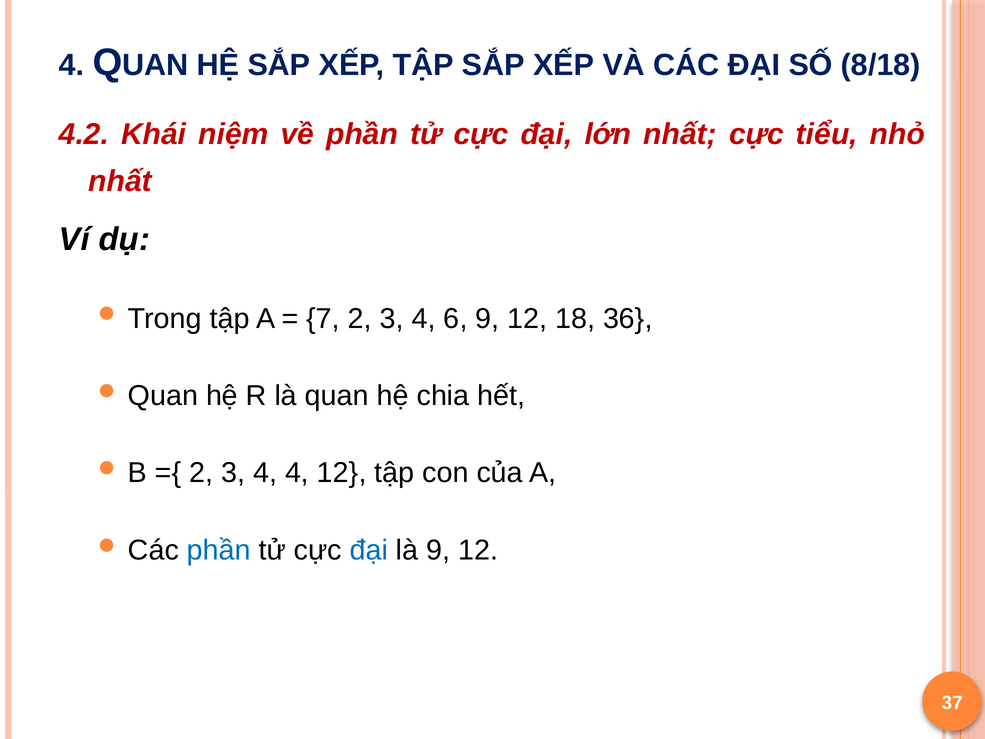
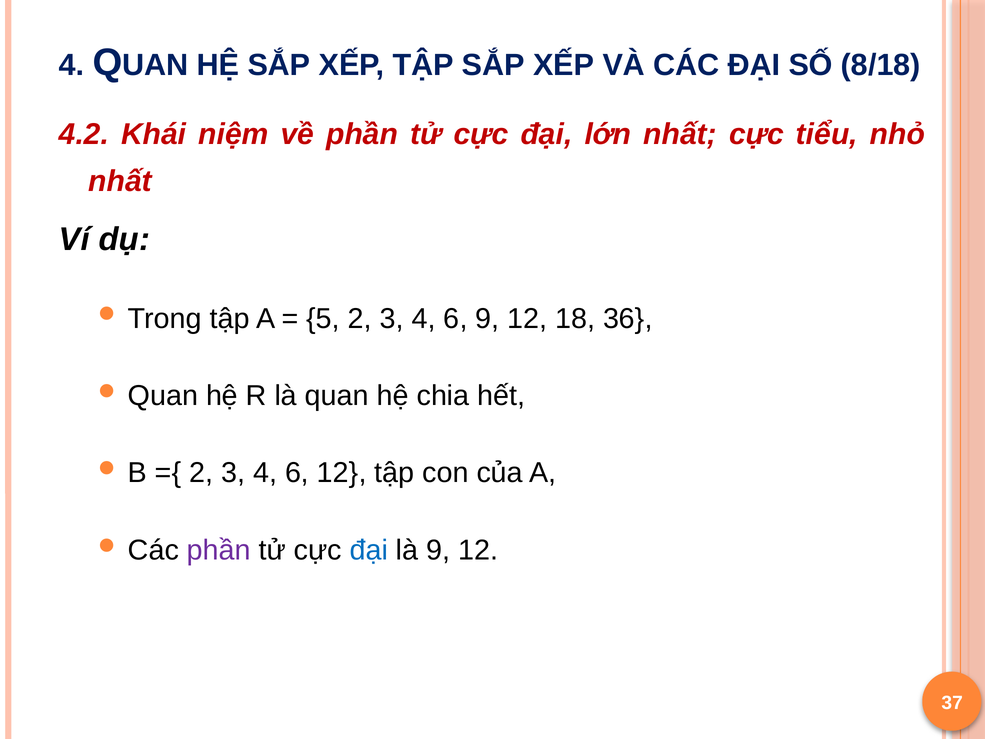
7: 7 -> 5 (323, 318)
4: 4 -> 6 (297, 473)
phần colour: blue -> purple (219, 550)
